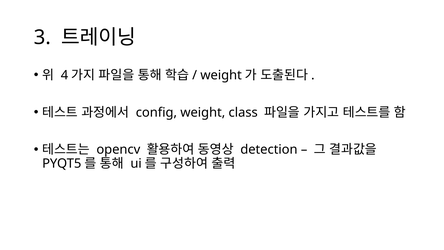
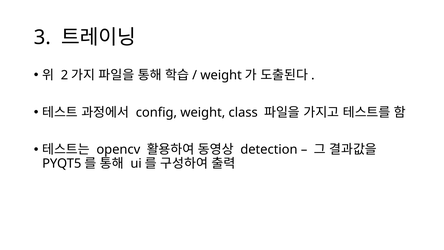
4: 4 -> 2 (64, 75)
